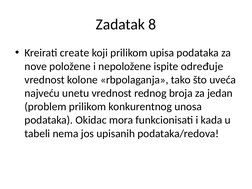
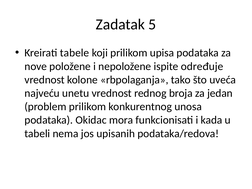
8: 8 -> 5 (152, 24)
create: create -> tabele (75, 53)
